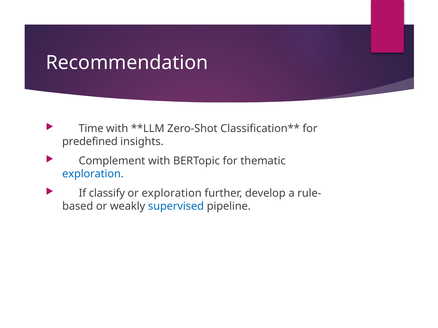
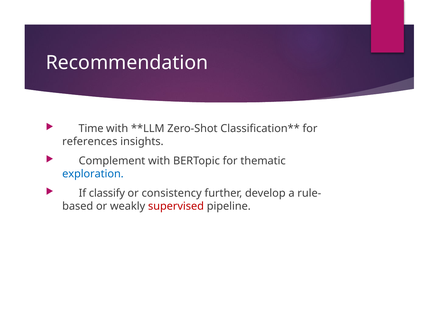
predefined: predefined -> references (90, 142)
or exploration: exploration -> consistency (172, 193)
supervised colour: blue -> red (176, 207)
